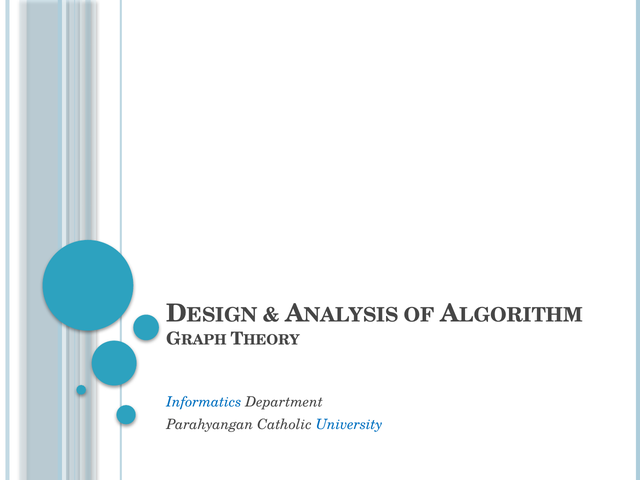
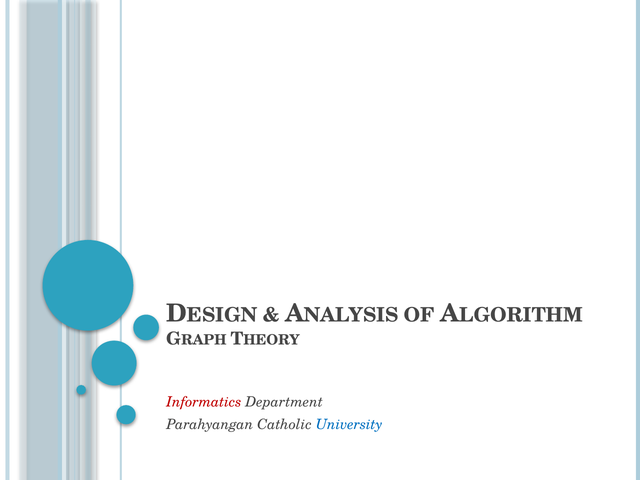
Informatics colour: blue -> red (204, 402)
